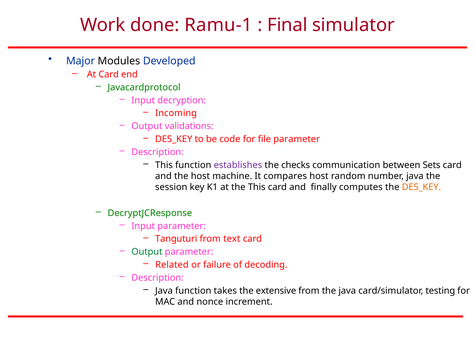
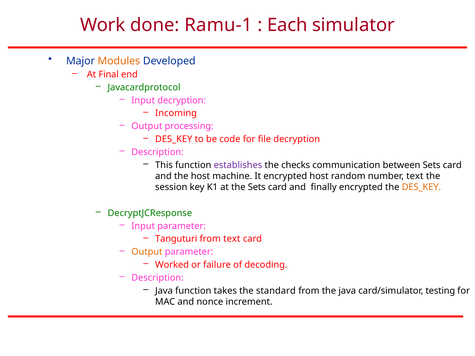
Final: Final -> Each (287, 25)
Modules colour: black -> orange (119, 61)
At Card: Card -> Final (109, 75)
validations: validations -> processing (189, 126)
file parameter: parameter -> decryption (297, 139)
It compares: compares -> encrypted (285, 176)
number java: java -> text (415, 176)
the This: This -> Sets (257, 187)
finally computes: computes -> encrypted (361, 187)
Output colour: green -> orange (147, 252)
Related: Related -> Worked (172, 265)
extensive: extensive -> standard (276, 291)
